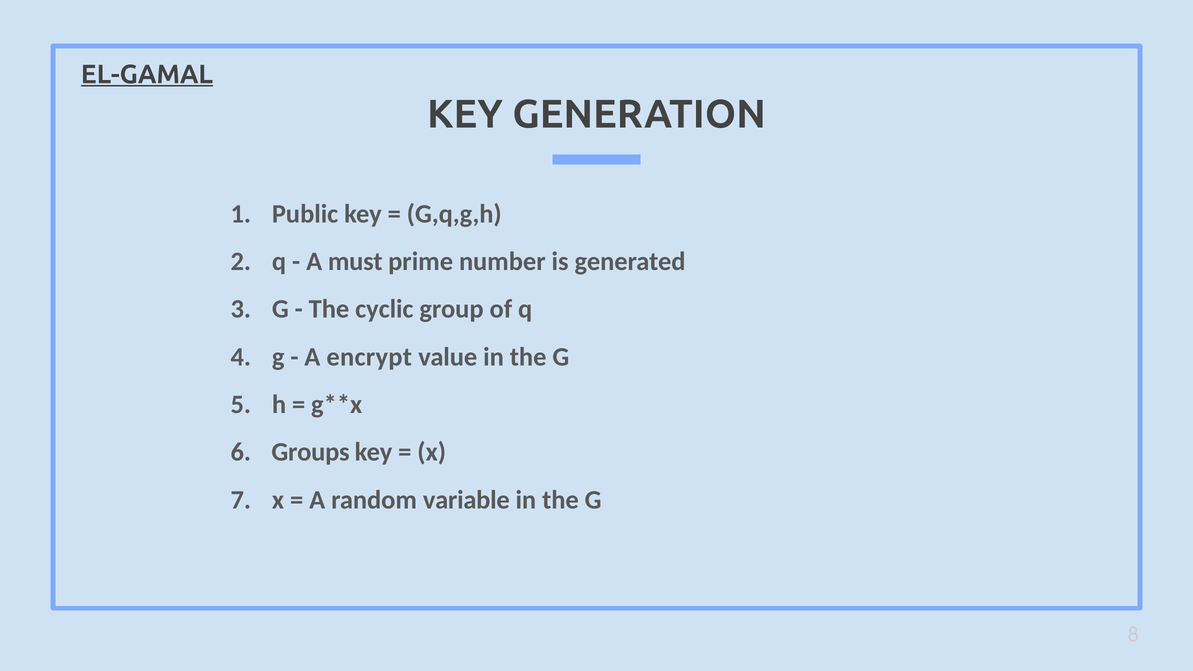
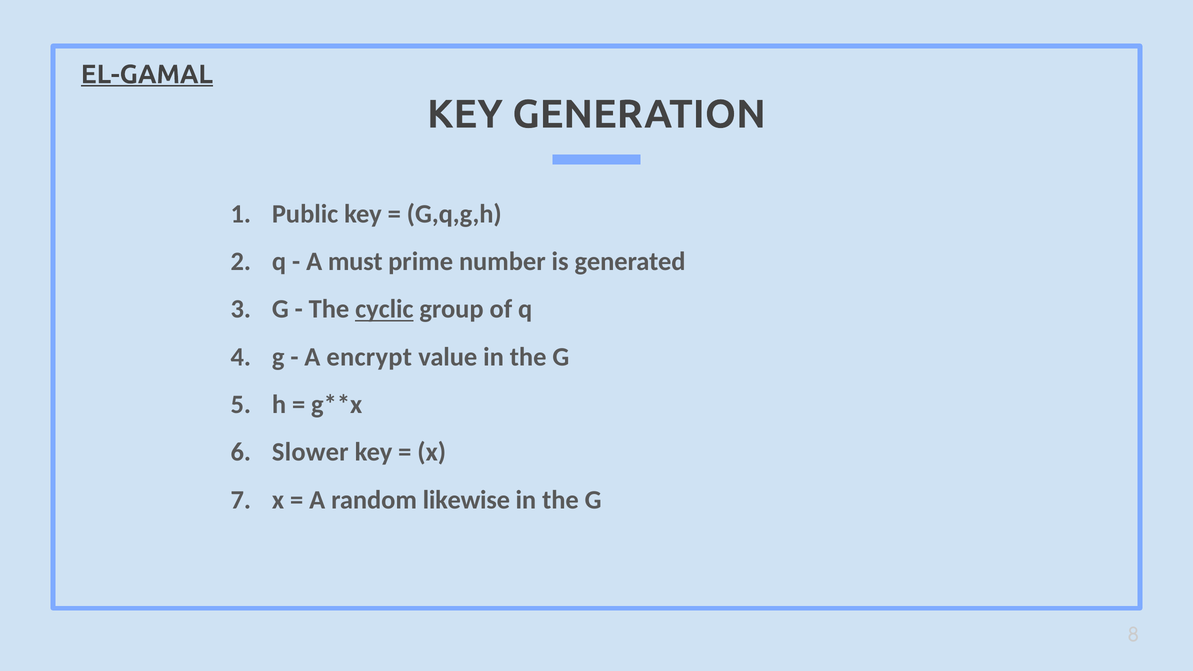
cyclic underline: none -> present (384, 309)
Groups: Groups -> Slower (310, 452)
variable: variable -> likewise (466, 500)
